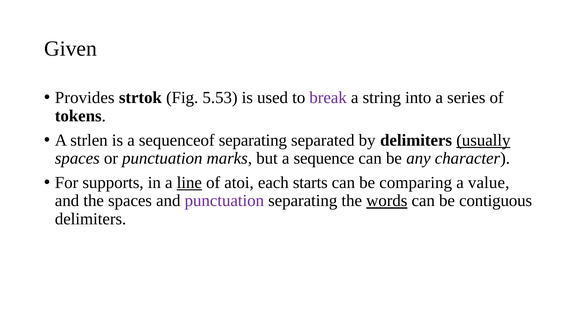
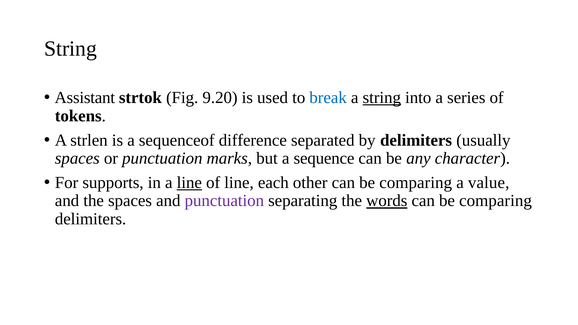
Given: Given -> String (71, 49)
Provides: Provides -> Assistant (85, 98)
5.53: 5.53 -> 9.20 (220, 98)
break colour: purple -> blue (328, 98)
string underline: none -> present (382, 98)
sequenceof separating: separating -> difference (253, 140)
usually underline: present -> none (483, 140)
of atoi: atoi -> line (239, 183)
starts: starts -> other (310, 183)
contiguous: contiguous -> comparing (496, 201)
